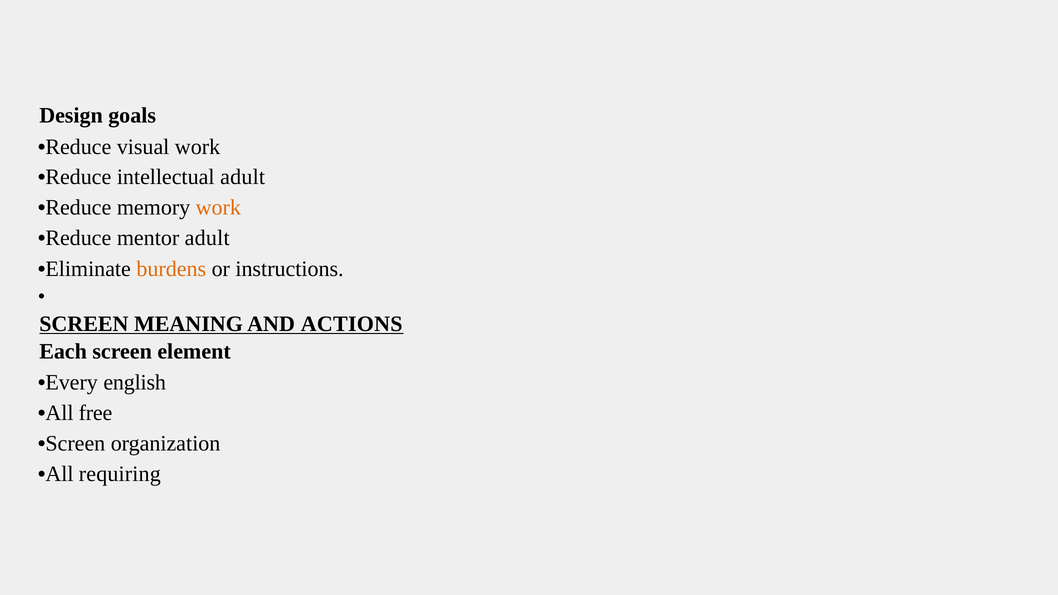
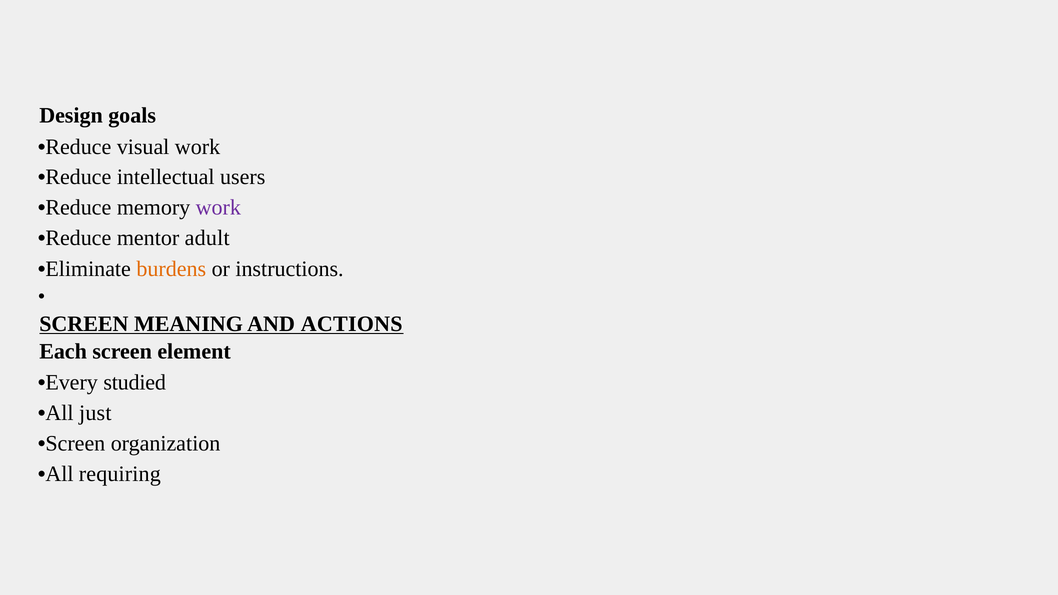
intellectual adult: adult -> users (243, 177)
work colour: orange -> purple (218, 208)
english: english -> studied (135, 383)
free: free -> just (95, 413)
